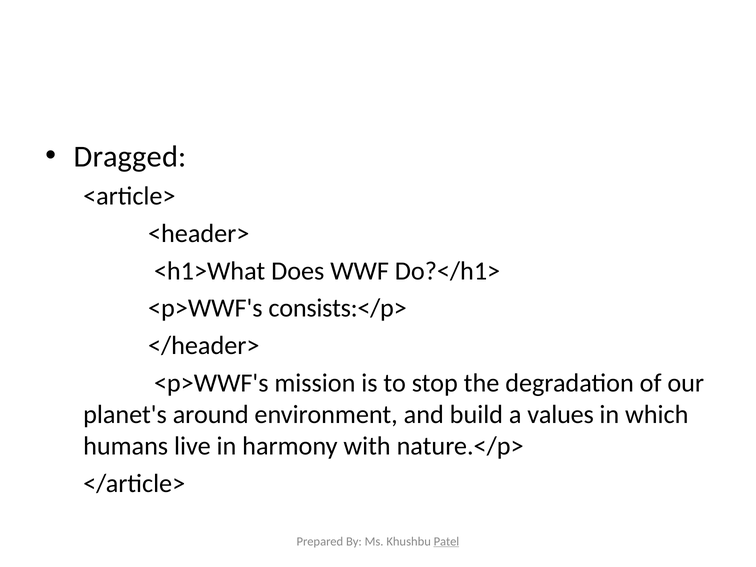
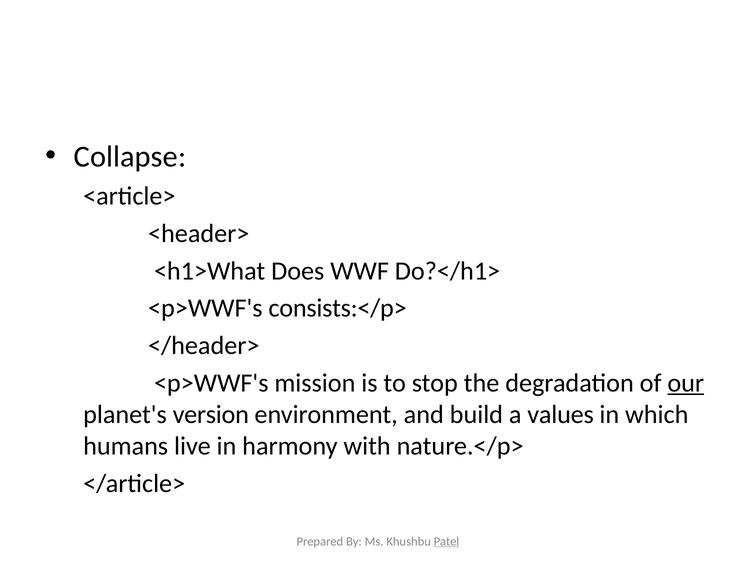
Dragged: Dragged -> Collapse (130, 156)
our underline: none -> present (686, 383)
around: around -> version (211, 415)
